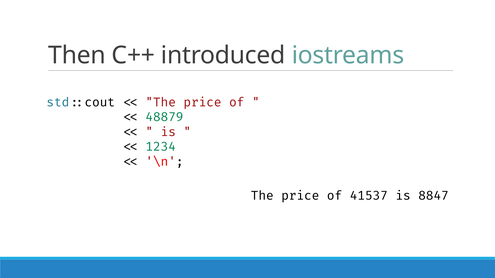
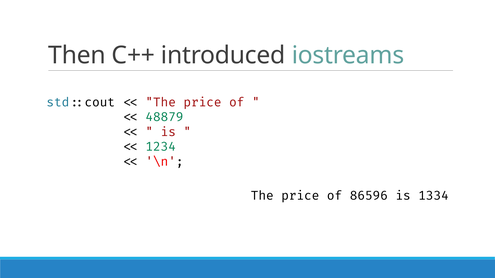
41537: 41537 -> 86596 (369, 196)
8847: 8847 -> 1334 (434, 196)
